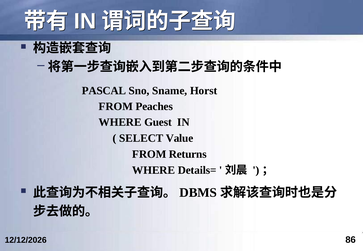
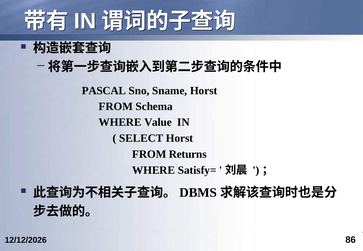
Peaches: Peaches -> Schema (154, 106)
Guest: Guest -> Value (158, 122)
SELECT Value: Value -> Horst (179, 138)
Details=: Details= -> Satisfy= (197, 170)
